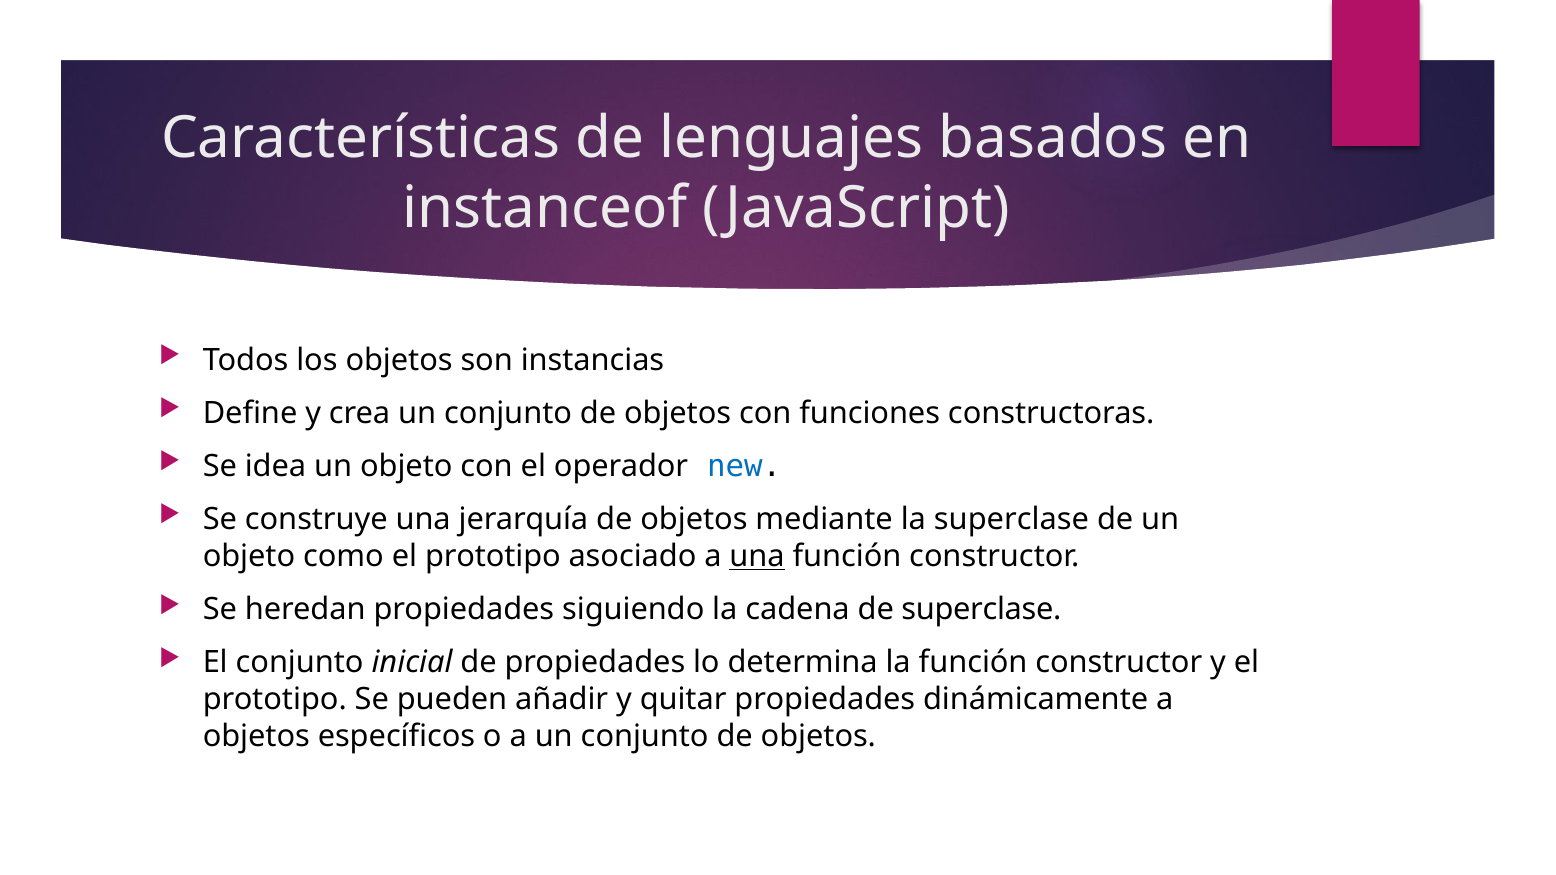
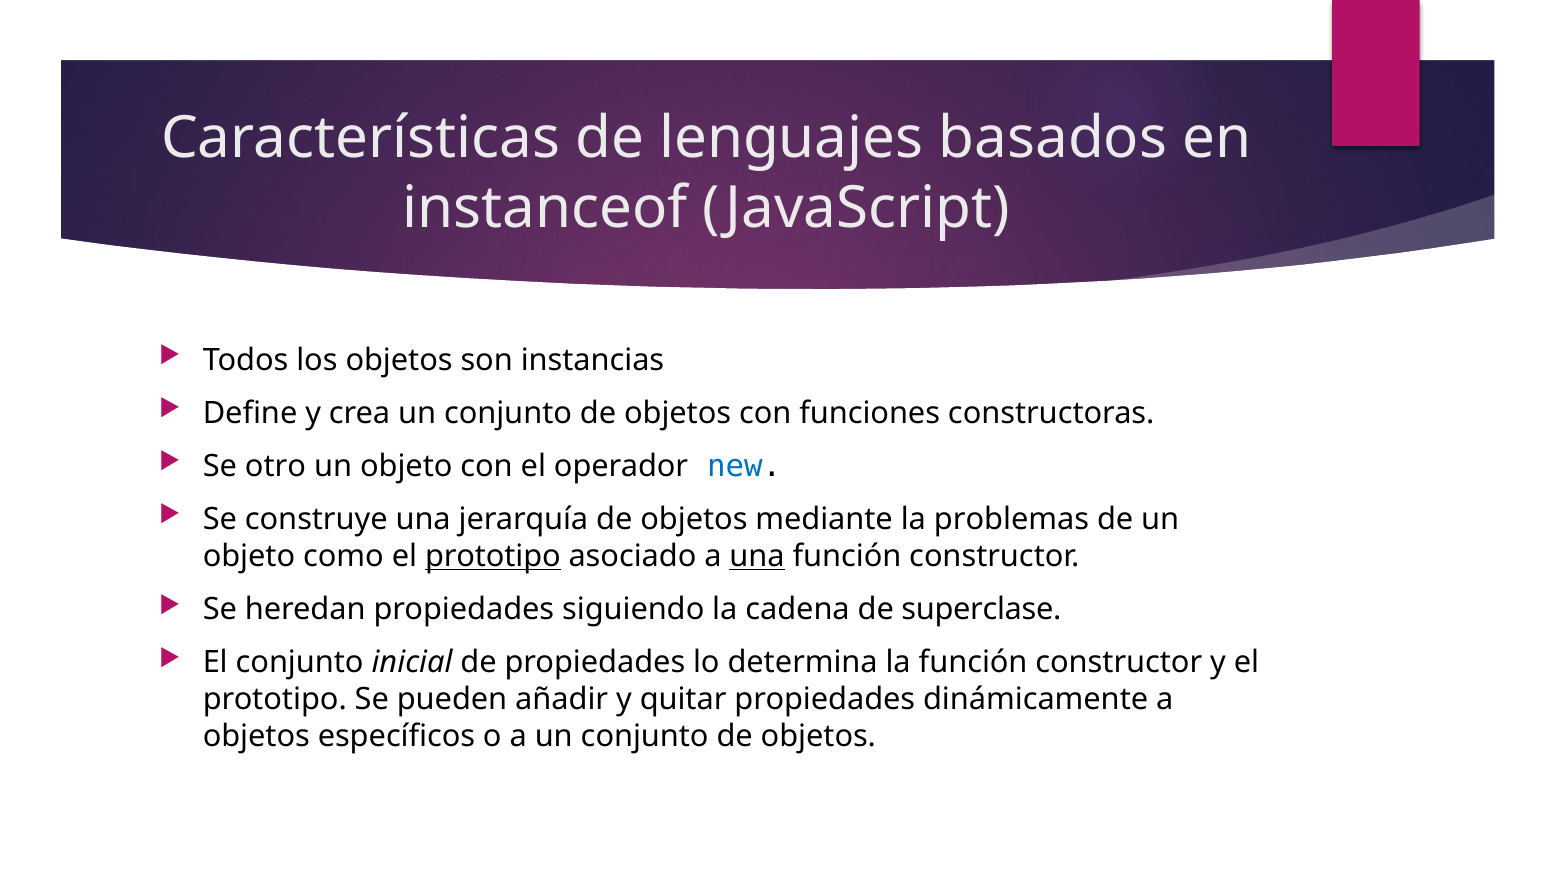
idea: idea -> otro (275, 466)
la superclase: superclase -> problemas (1012, 520)
prototipo underline: none -> present (493, 556)
